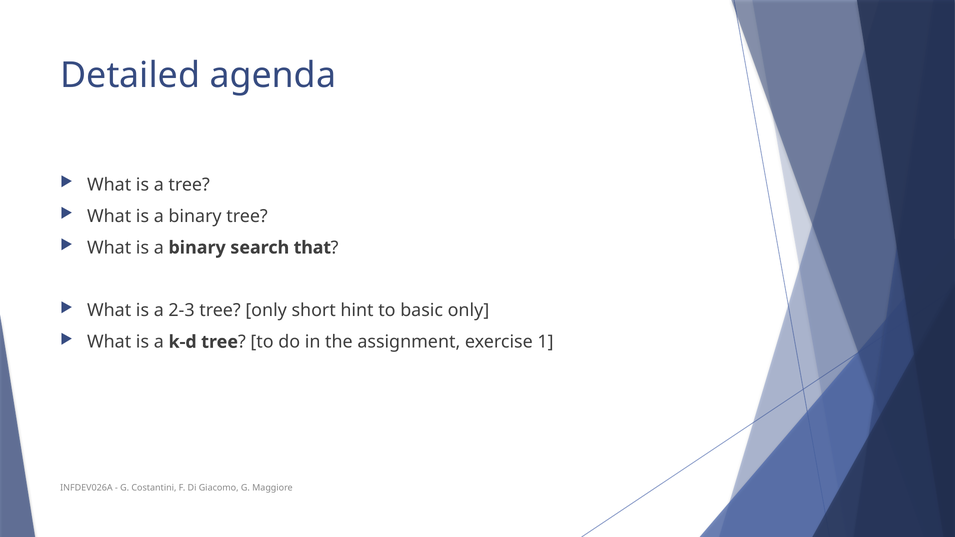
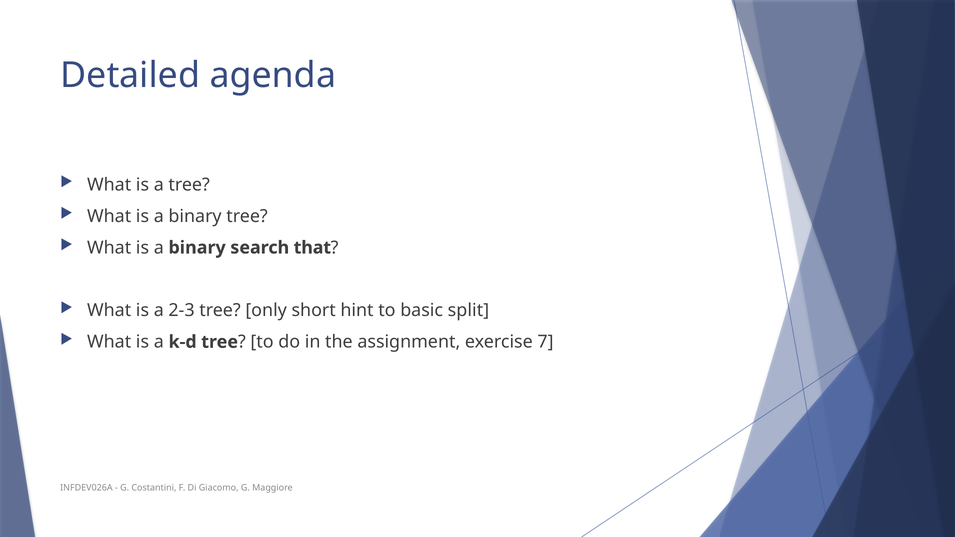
basic only: only -> split (468, 311)
1: 1 -> 7 (546, 342)
